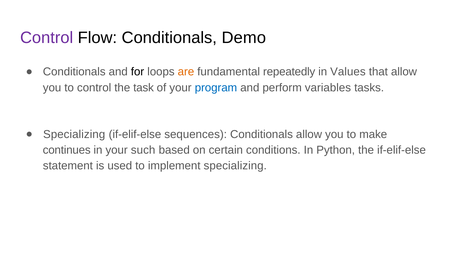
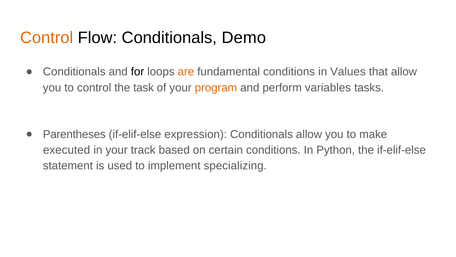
Control colour: purple -> orange (47, 38)
fundamental repeatedly: repeatedly -> conditions (289, 72)
program colour: blue -> orange (216, 87)
Specializing: Specializing -> Parentheses (74, 134)
sequences: sequences -> expression (196, 134)
continues: continues -> executed (67, 150)
such: such -> track (143, 150)
